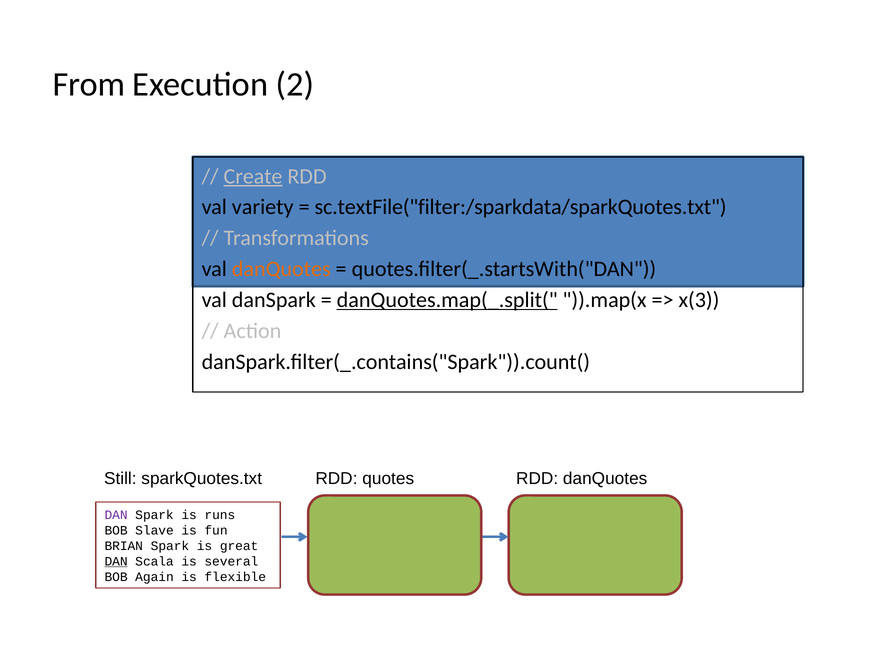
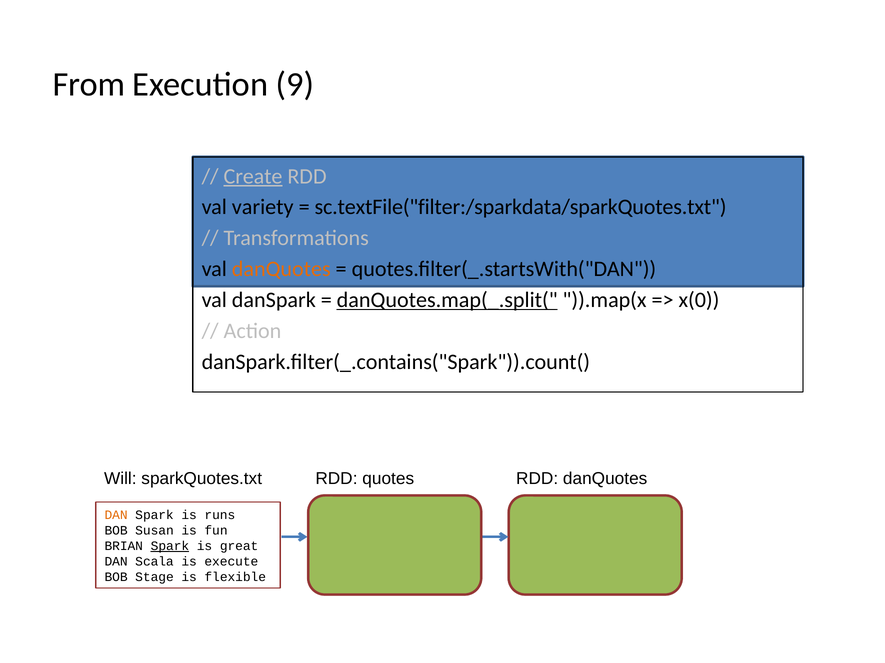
2: 2 -> 9 (295, 84)
x(3: x(3 -> x(0 (699, 300)
Still: Still -> Will (120, 479)
DAN colour: purple -> orange (116, 516)
Slave: Slave -> Susan (154, 531)
Spark underline: none -> present (170, 546)
DAN underline: present -> none (116, 562)
several: several -> execute (231, 562)
Again: Again -> Stage (154, 577)
